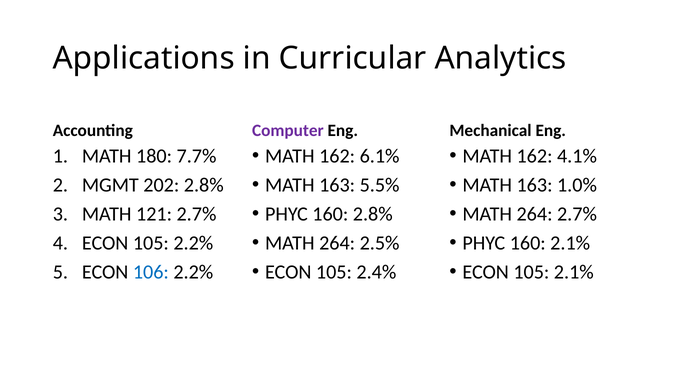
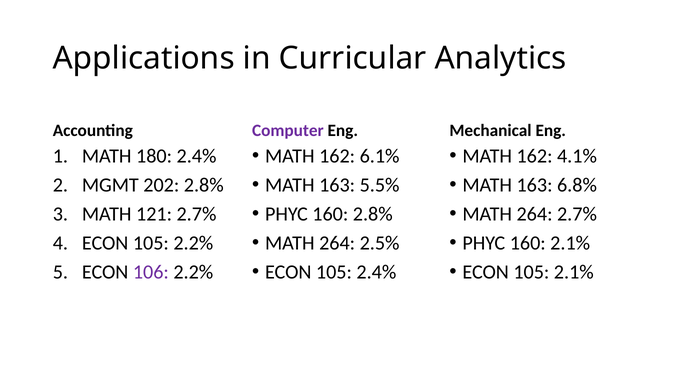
180 7.7%: 7.7% -> 2.4% (196, 156)
1.0%: 1.0% -> 6.8% (577, 185)
106 colour: blue -> purple (151, 272)
